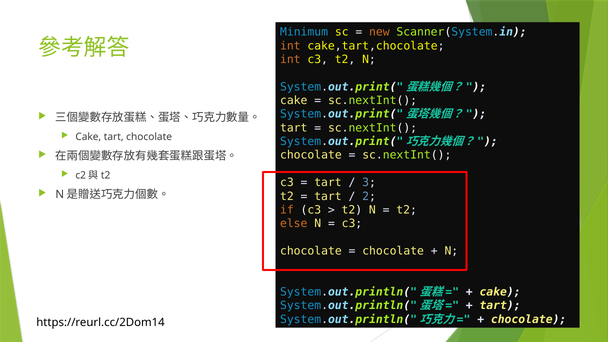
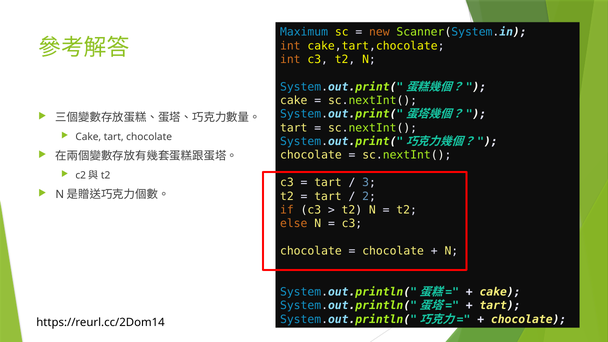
Minimum: Minimum -> Maximum (304, 32)
